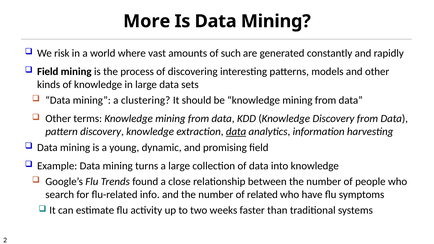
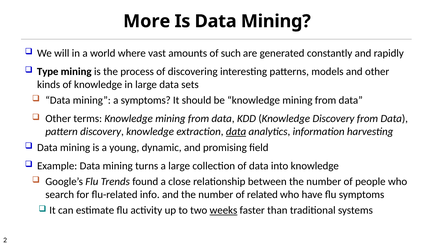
risk: risk -> will (62, 53)
Field: Field -> Type (48, 72)
a clustering: clustering -> symptoms (146, 100)
weeks underline: none -> present (223, 210)
